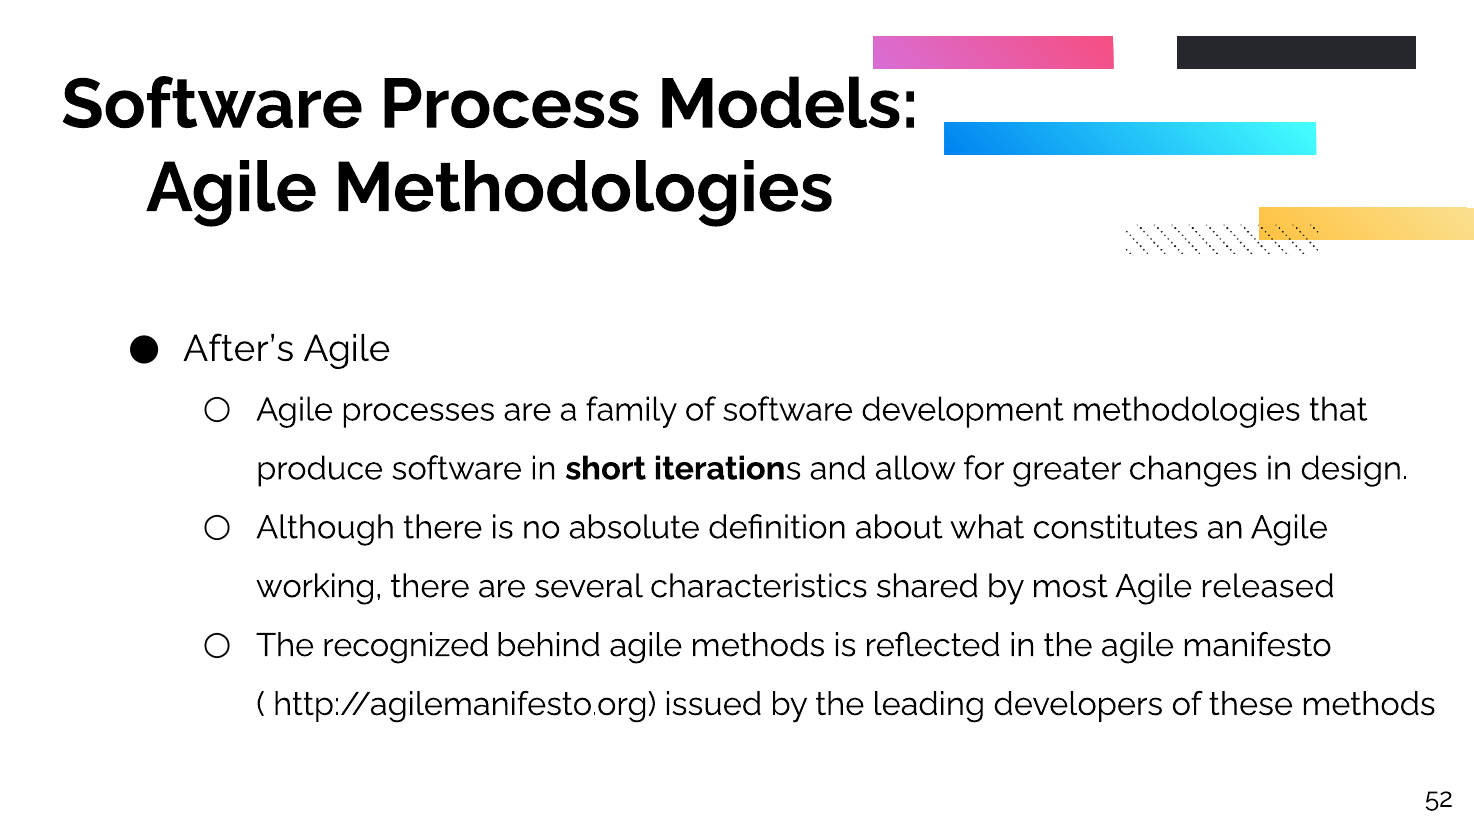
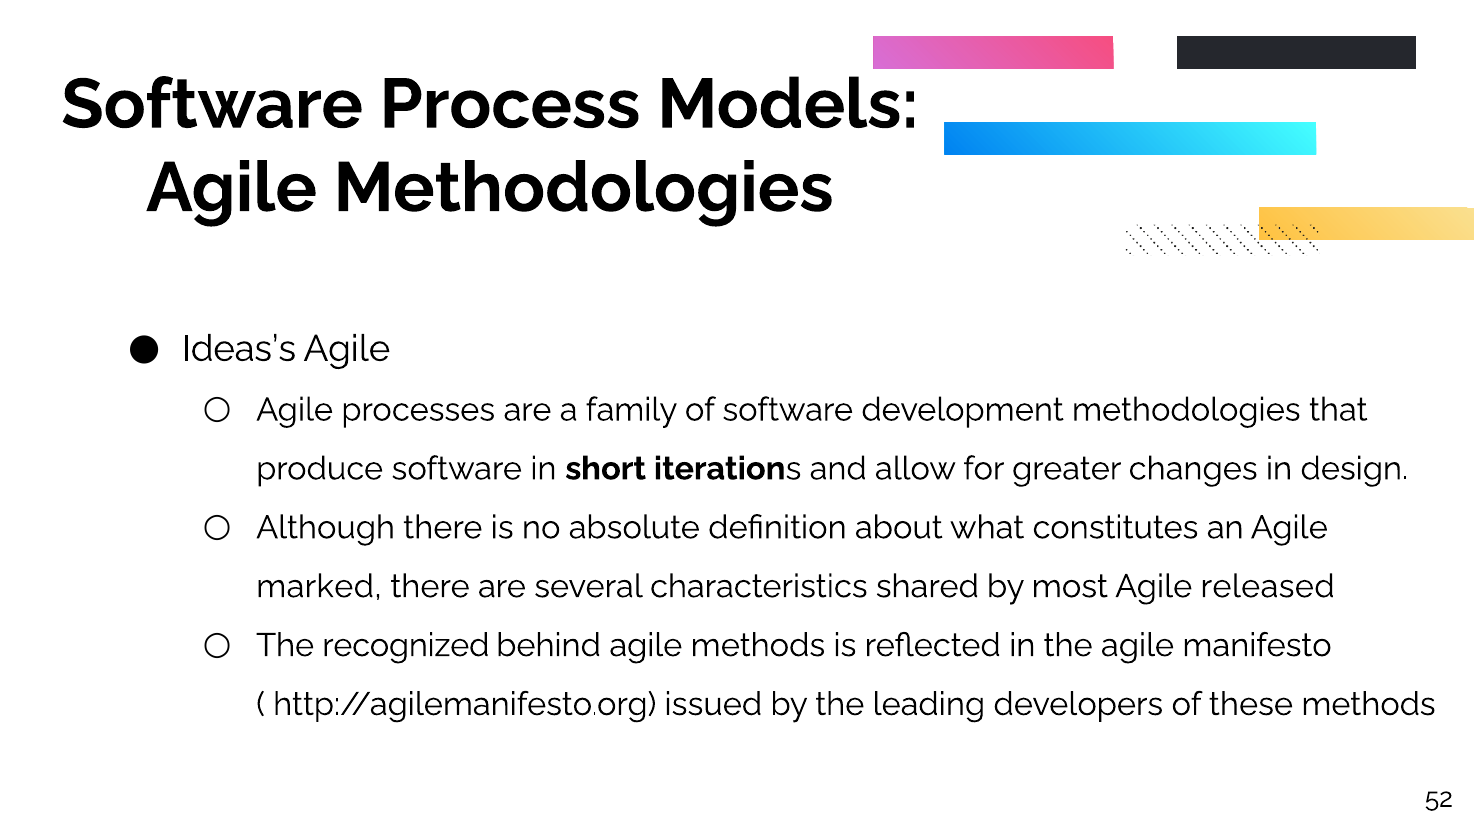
After’s: After’s -> Ideas’s (239, 349)
working: working -> marked (319, 587)
